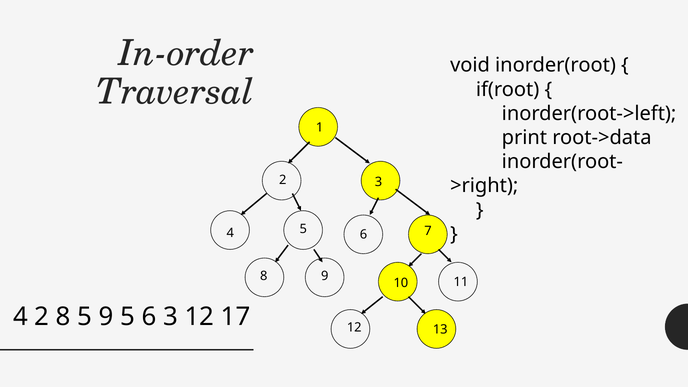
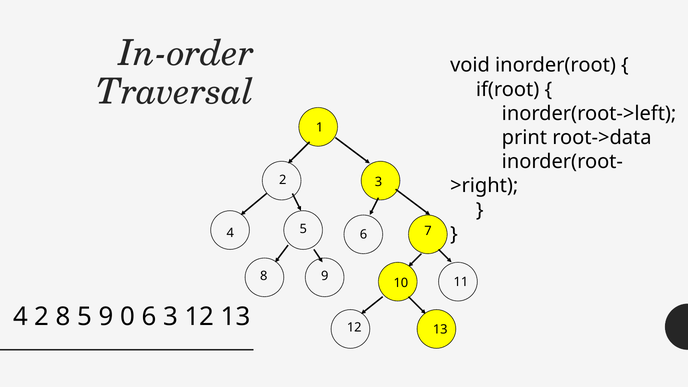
9 5: 5 -> 0 (128, 317)
12 17: 17 -> 13 (236, 317)
